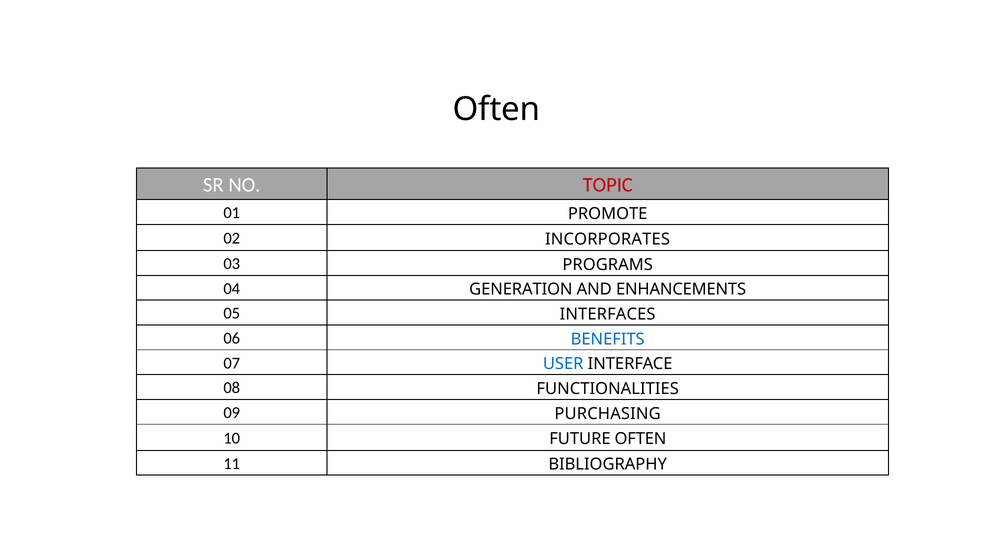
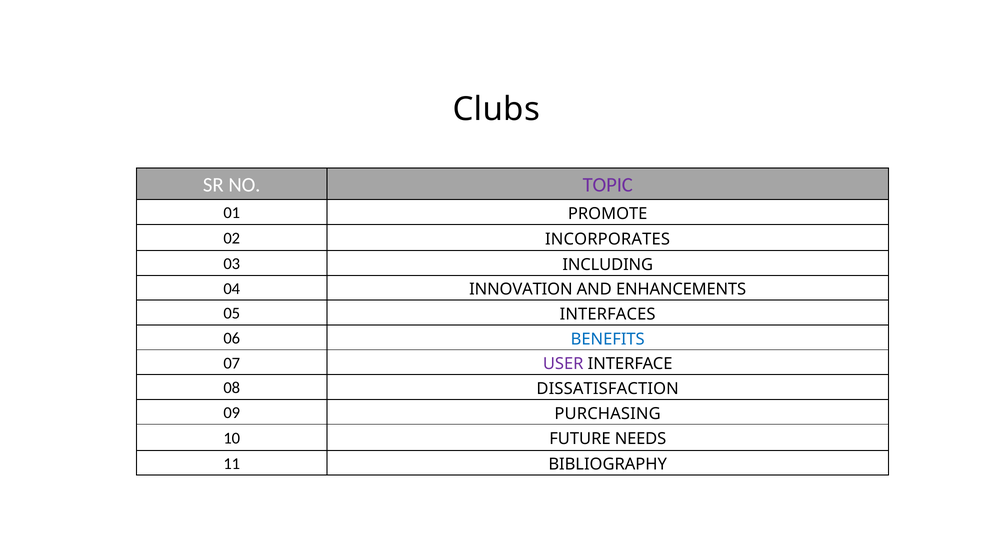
Often: Often -> Clubs (496, 109)
TOPIC colour: red -> purple (608, 185)
PROGRAMS: PROGRAMS -> INCLUDING (608, 264)
GENERATION: GENERATION -> INNOVATION (521, 289)
USER colour: blue -> purple (563, 364)
FUNCTIONALITIES: FUNCTIONALITIES -> DISSATISFACTION (608, 388)
FUTURE OFTEN: OFTEN -> NEEDS (640, 439)
